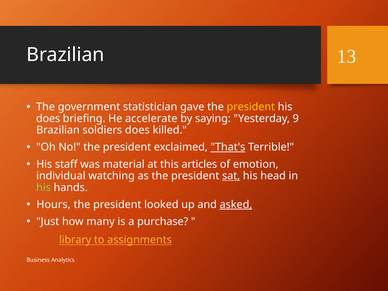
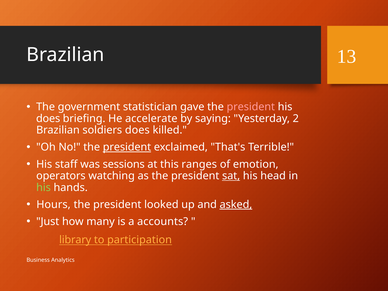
president colour: yellow -> pink (251, 107)
9: 9 -> 2 (296, 118)
president underline: none -> present (127, 147)
That's underline: present -> none (228, 147)
material: material -> sessions (124, 164)
articles: articles -> ranges (199, 164)
individual: individual -> operators (61, 176)
purchase: purchase -> accounts (163, 222)
assignments: assignments -> participation (140, 240)
